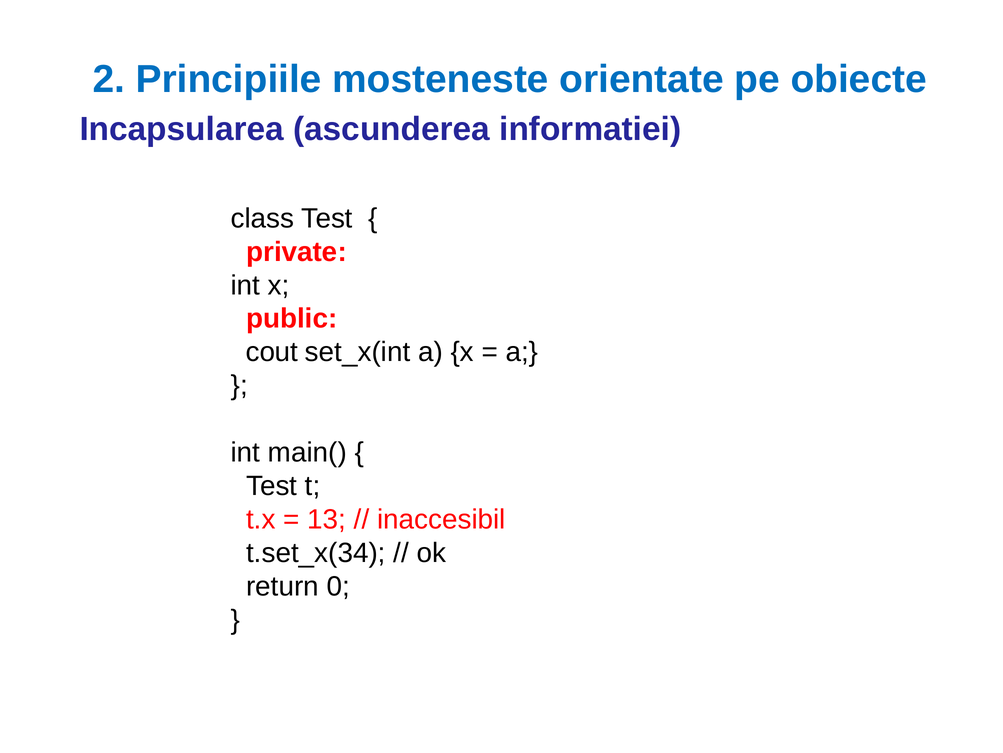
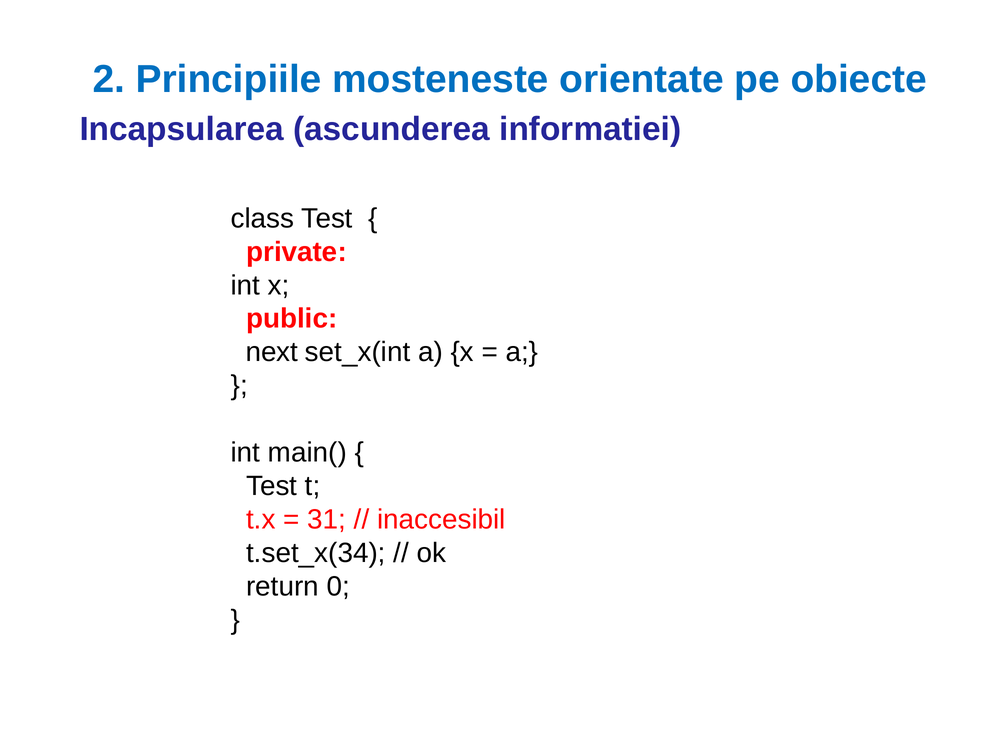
cout: cout -> next (272, 352)
13: 13 -> 31 (327, 519)
